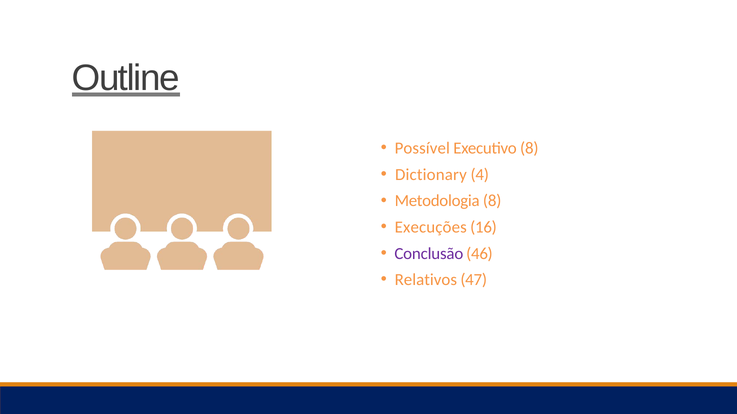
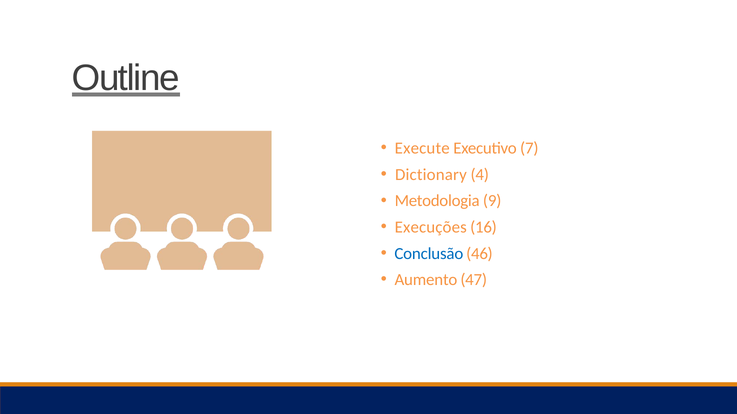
Possível: Possível -> Execute (422, 148)
Executivo 8: 8 -> 7 (529, 148)
Metodologia 8: 8 -> 9 (492, 201)
Conclusão colour: purple -> blue (429, 254)
Relativos: Relativos -> Aumento (426, 280)
